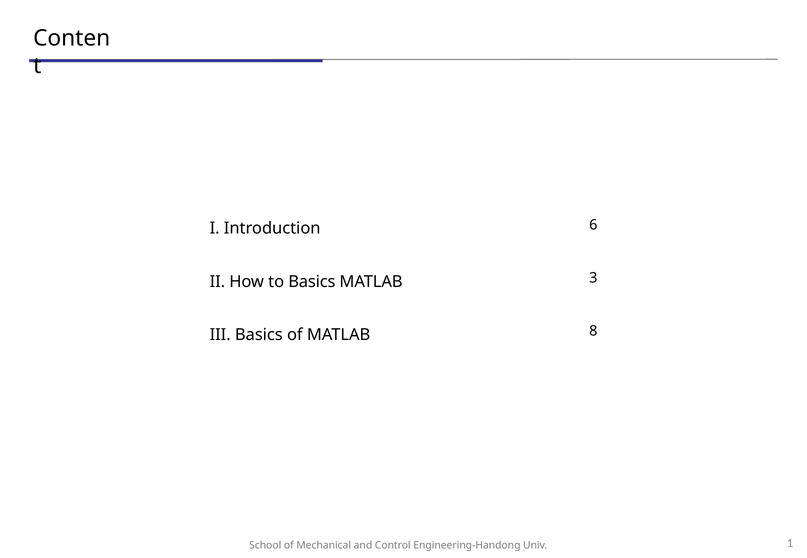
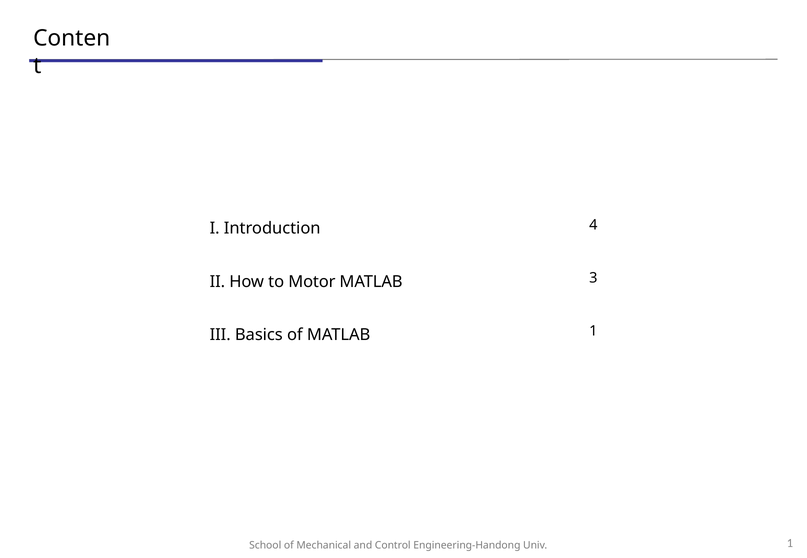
6: 6 -> 4 (593, 225)
to Basics: Basics -> Motor (312, 282)
MATLAB 8: 8 -> 1 (593, 331)
